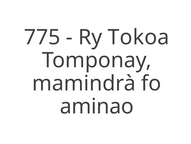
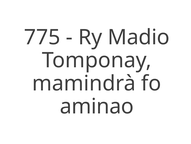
Tokoa: Tokoa -> Madio (139, 37)
